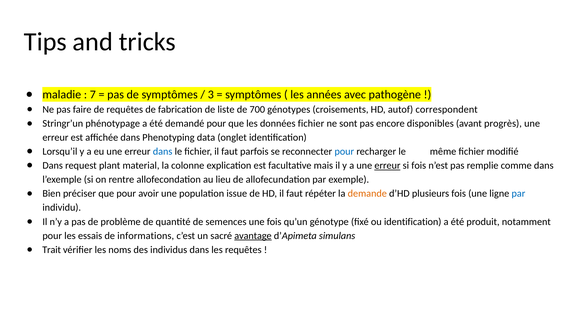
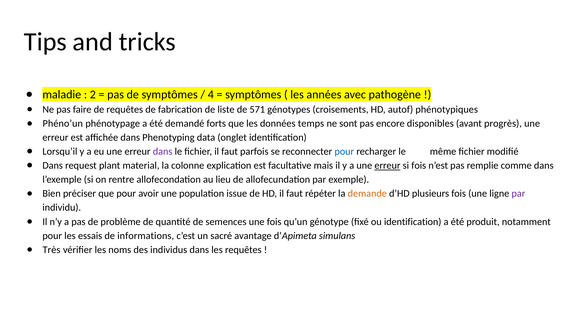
7: 7 -> 2 (93, 94)
3: 3 -> 4 (211, 94)
700: 700 -> 571 (257, 109)
correspondent: correspondent -> phénotypiques (447, 109)
Stringr’un: Stringr’un -> Phéno’un (63, 123)
demandé pour: pour -> forts (216, 123)
données fichier: fichier -> temps (311, 123)
dans colour: blue -> purple (163, 151)
par colour: blue -> purple (518, 194)
avantage underline: present -> none (253, 236)
Trait: Trait -> Très (52, 250)
